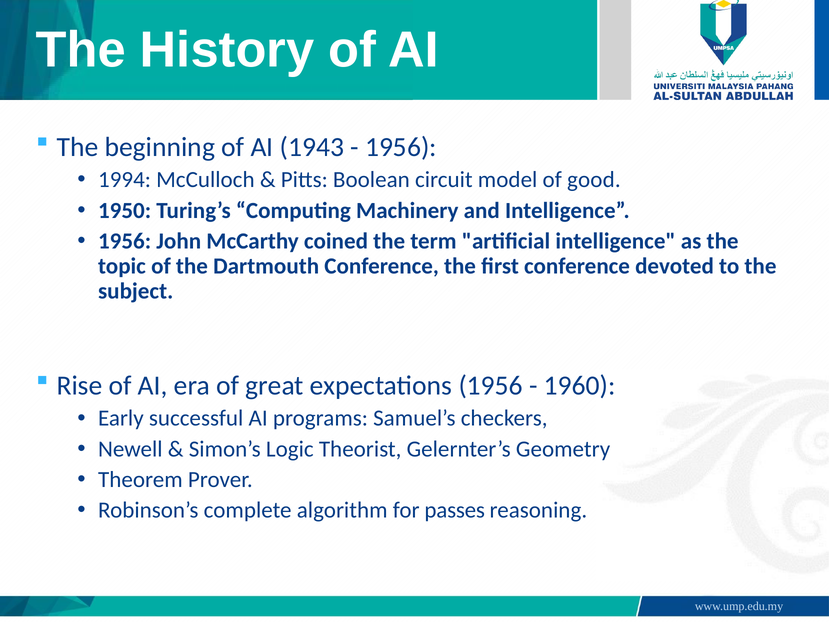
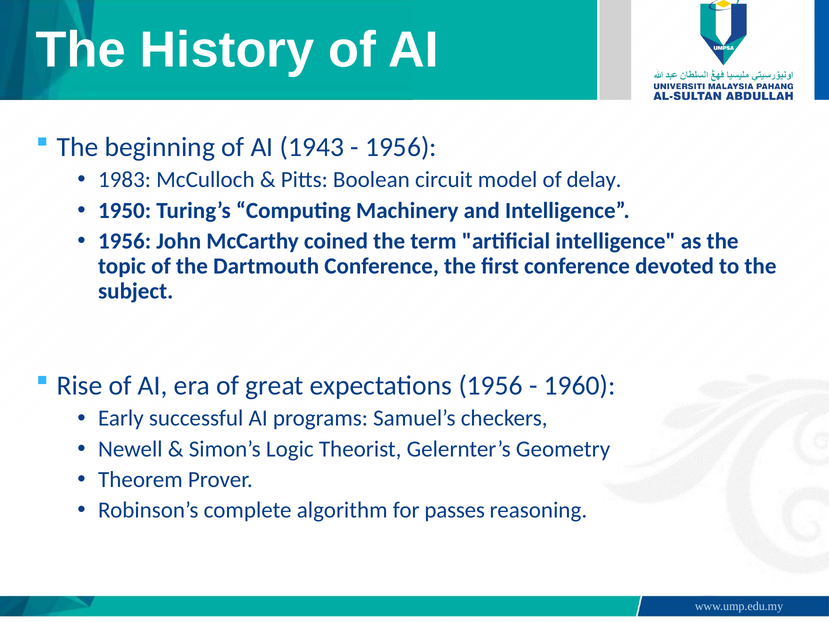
1994: 1994 -> 1983 (125, 180)
good: good -> delay (594, 180)
